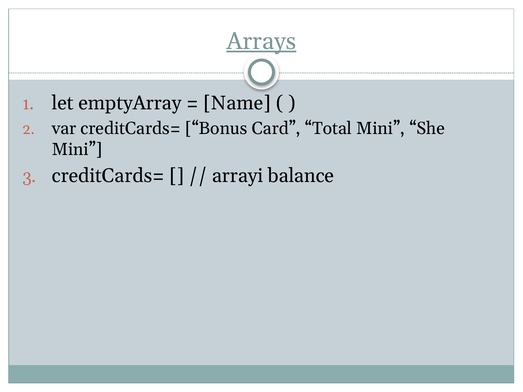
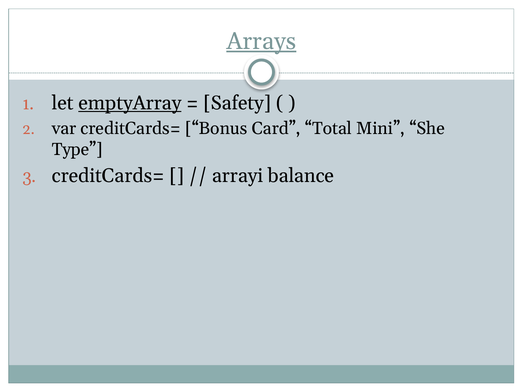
emptyArray underline: none -> present (130, 103)
Name: Name -> Safety (237, 103)
Mini: Mini -> Type (77, 150)
